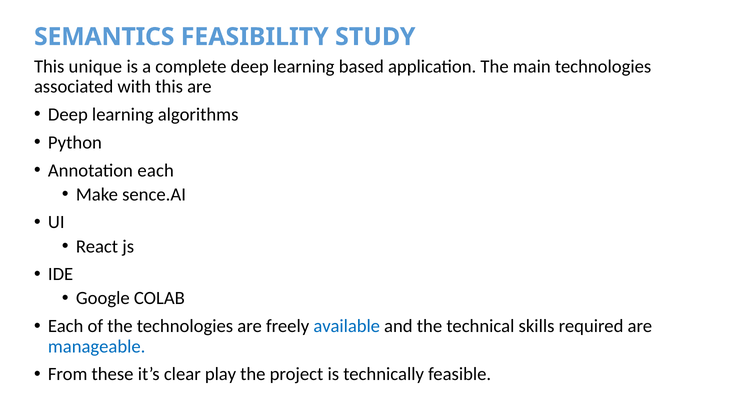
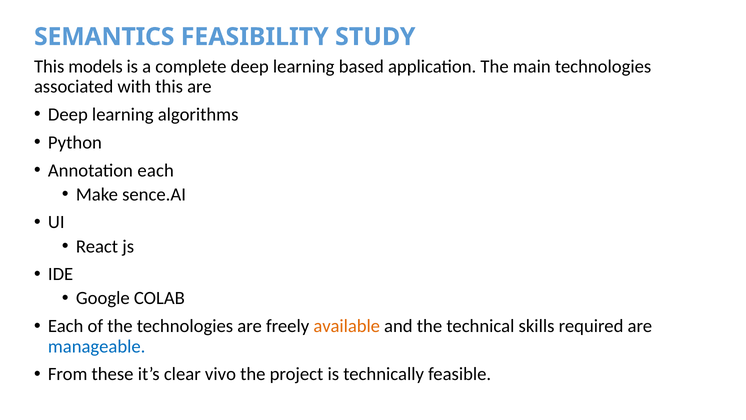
unique: unique -> models (96, 66)
available colour: blue -> orange (347, 326)
play: play -> vivo (220, 374)
